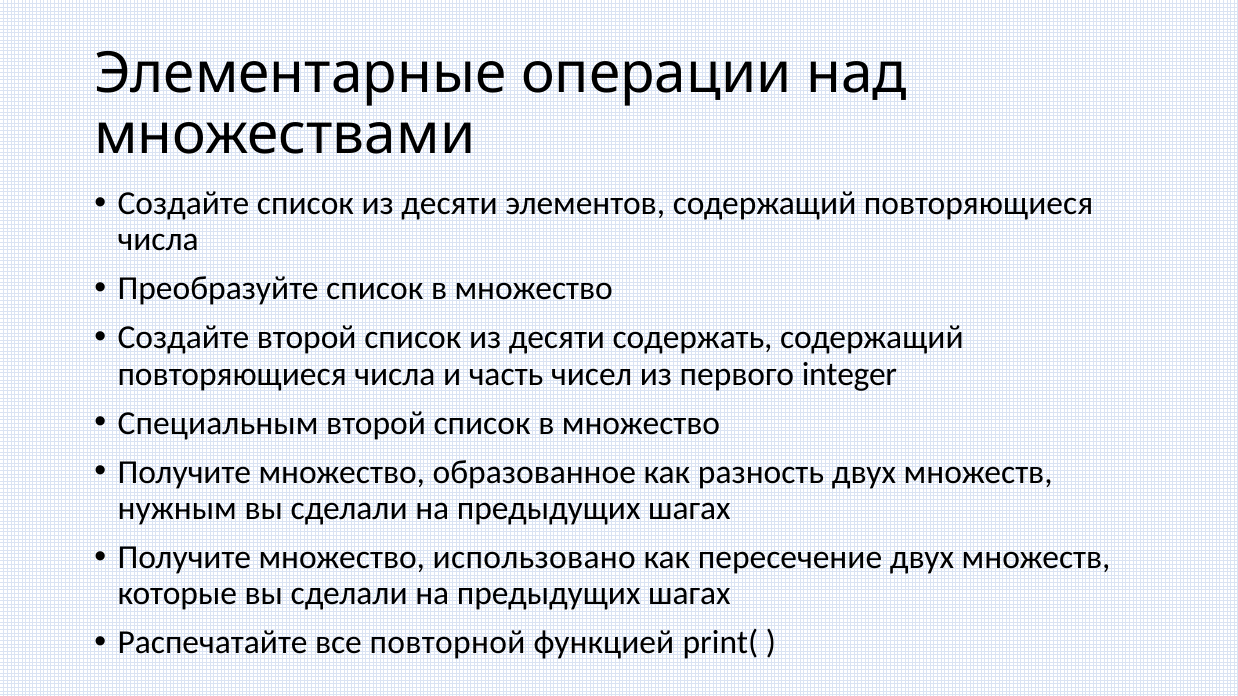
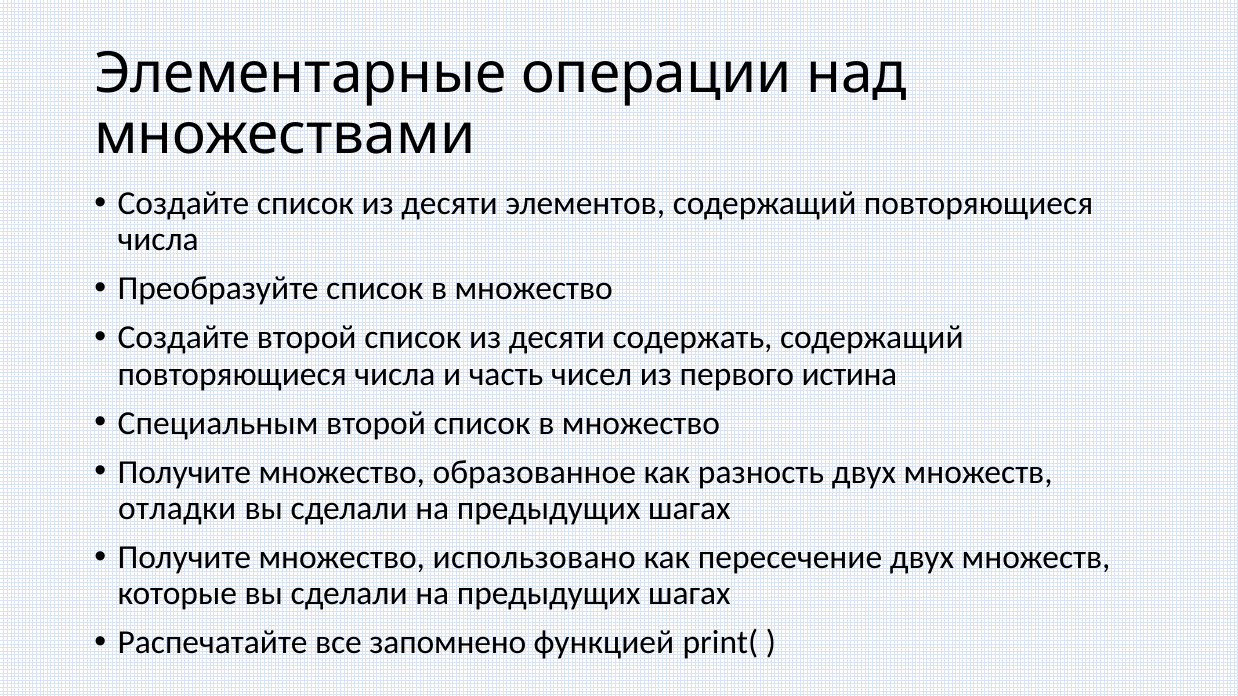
integer: integer -> истина (849, 374)
нужным: нужным -> отладки (177, 509)
повторной: повторной -> запомнено (448, 643)
